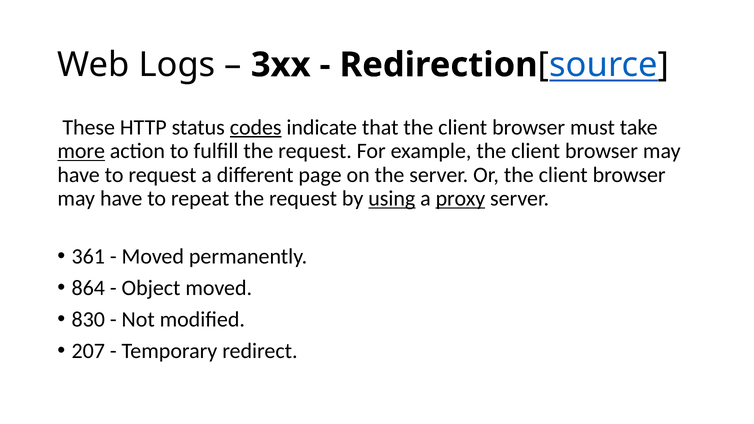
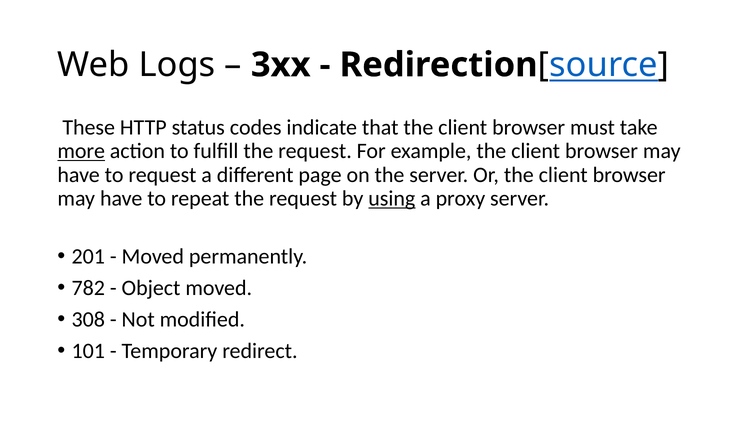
codes underline: present -> none (256, 127)
proxy underline: present -> none (460, 199)
361: 361 -> 201 (88, 256)
864: 864 -> 782 (88, 288)
830: 830 -> 308 (88, 320)
207: 207 -> 101 (88, 351)
